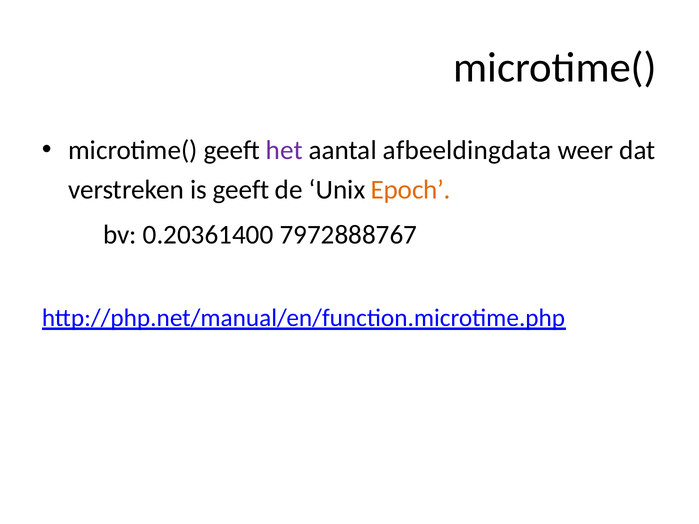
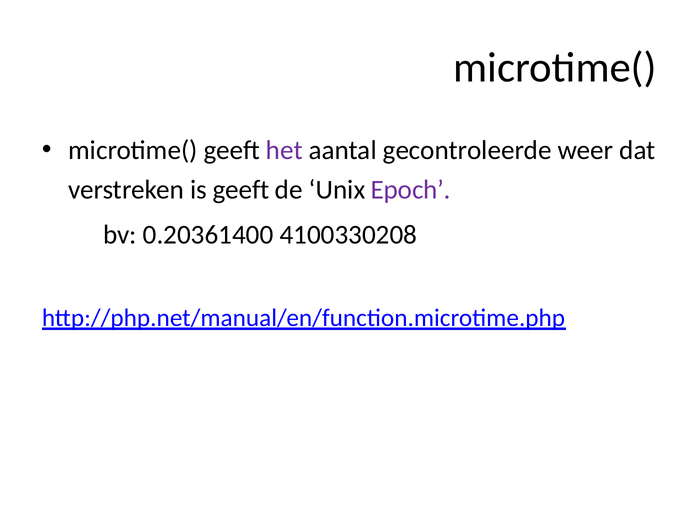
afbeeldingdata: afbeeldingdata -> gecontroleerde (467, 151)
Epoch colour: orange -> purple (411, 190)
7972888767: 7972888767 -> 4100330208 (348, 235)
